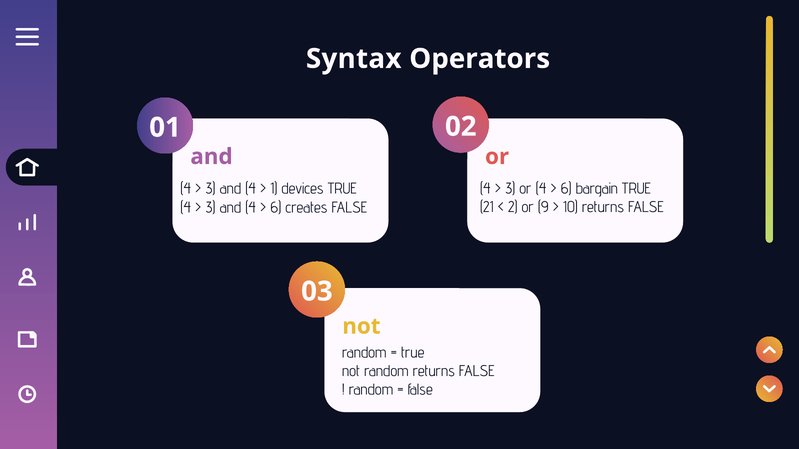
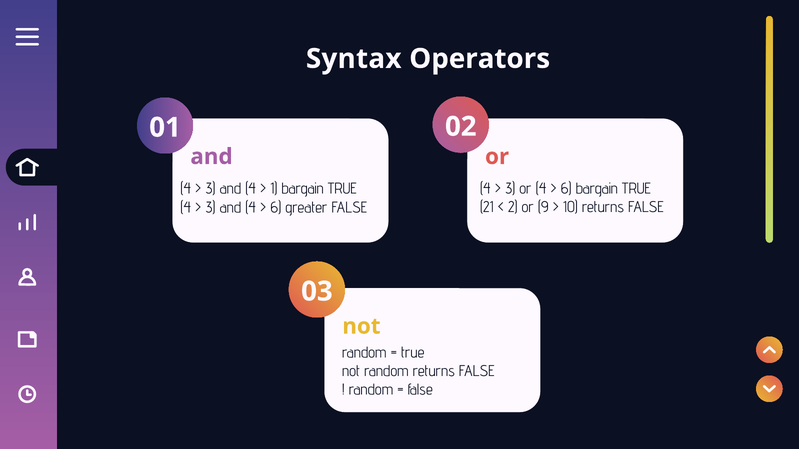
1 devices: devices -> bargain (303, 189)
creates: creates -> greater (306, 208)
